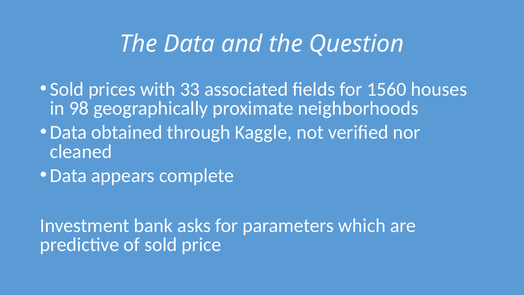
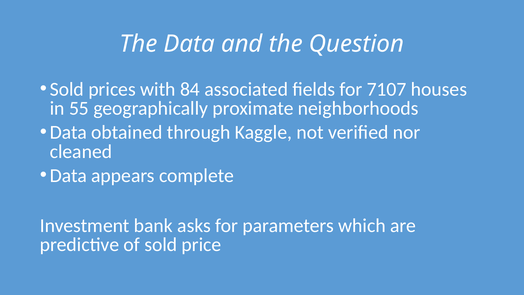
33: 33 -> 84 (190, 89)
1560: 1560 -> 7107 (387, 89)
98: 98 -> 55 (79, 108)
